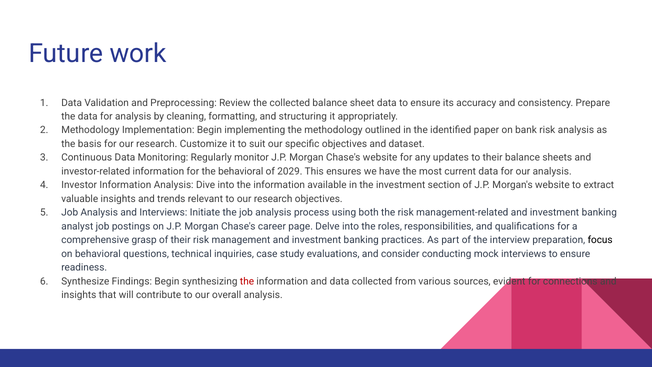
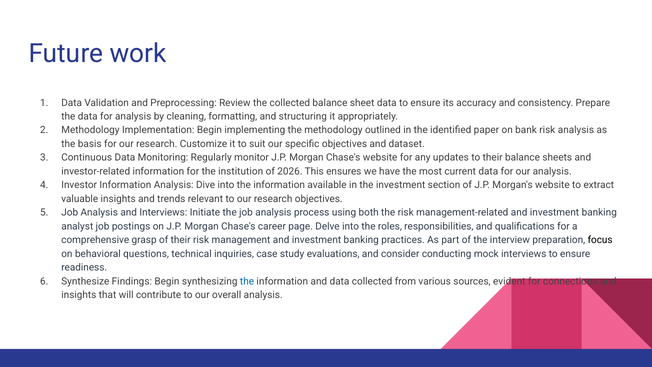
the behavioral: behavioral -> institution (241, 171)
2029: 2029 -> 2026 (290, 171)
the colour: red -> blue (247, 281)
